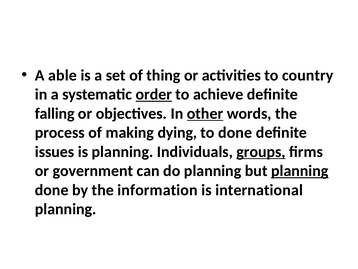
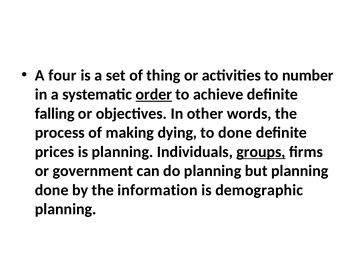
able: able -> four (62, 75)
country: country -> number (308, 75)
other underline: present -> none (205, 113)
issues: issues -> prices (55, 151)
planning underline: present -> none (300, 171)
international: international -> demographic (259, 190)
